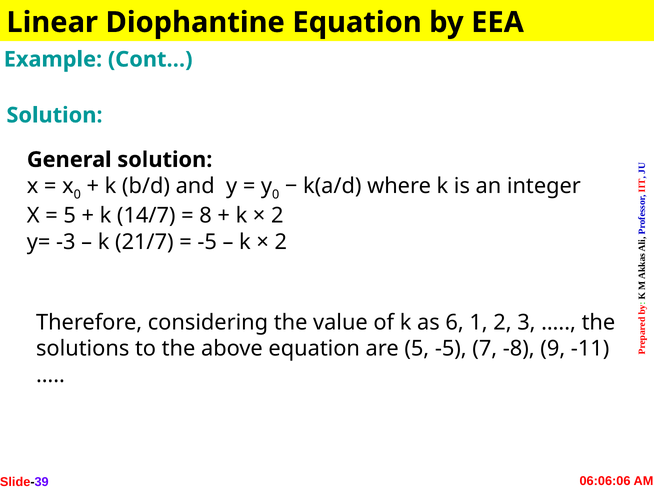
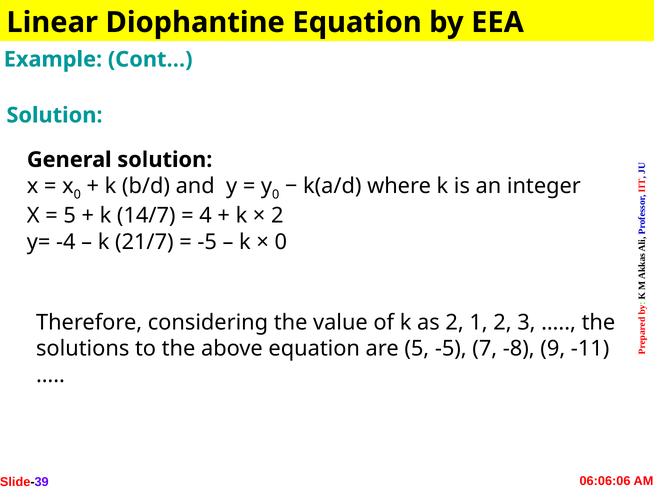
8: 8 -> 4 (206, 215)
-3: -3 -> -4 (66, 242)
2: 2 -> 0 (281, 242)
as 6: 6 -> 2 (455, 322)
